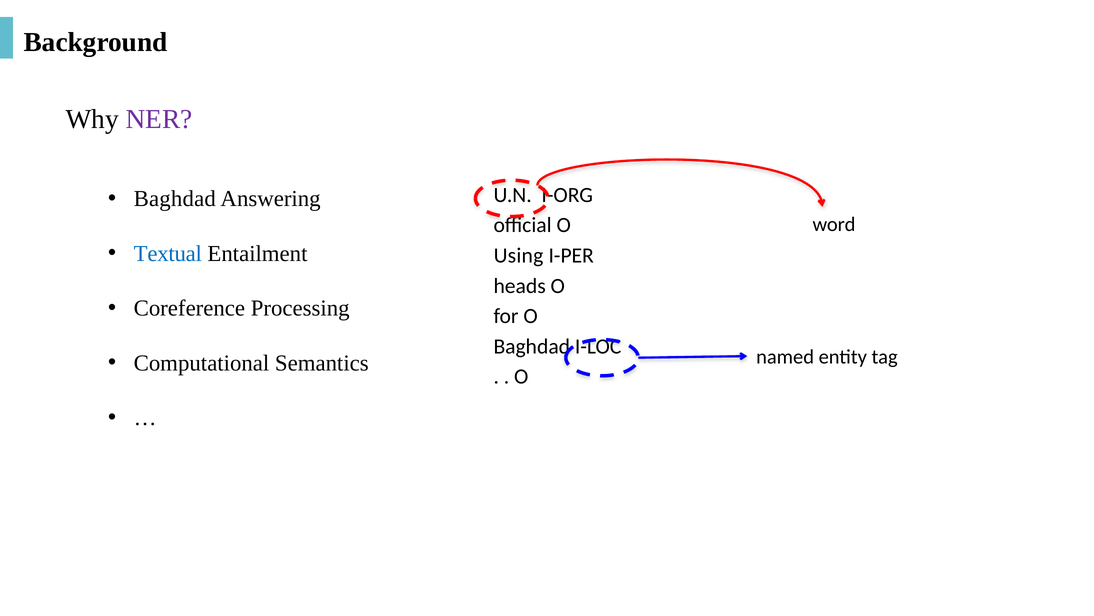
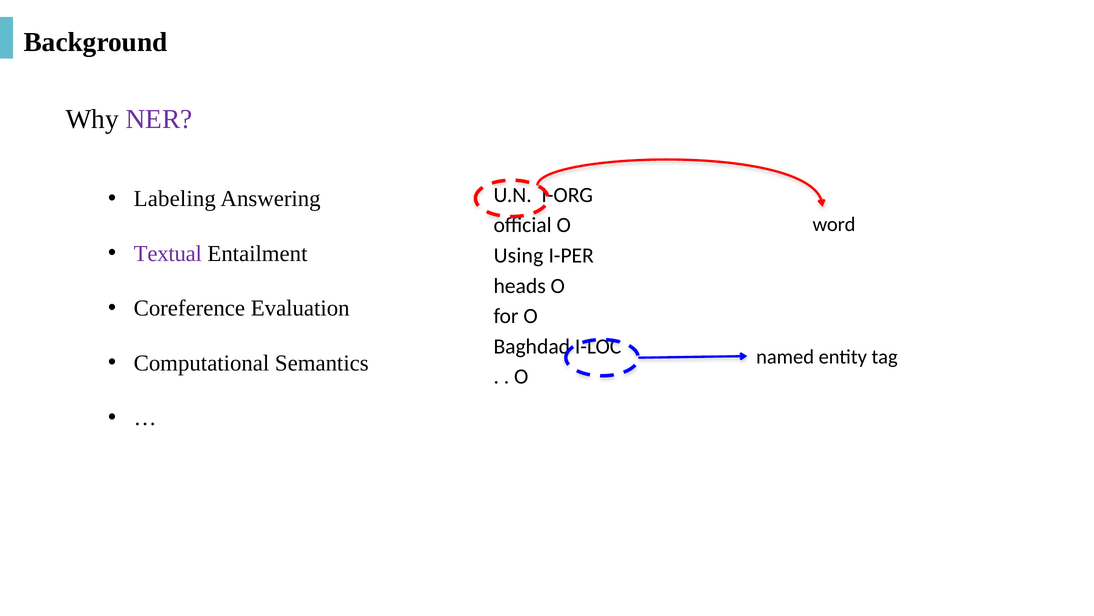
Baghdad: Baghdad -> Labeling (175, 199)
Textual colour: blue -> purple (168, 253)
Processing: Processing -> Evaluation (300, 308)
